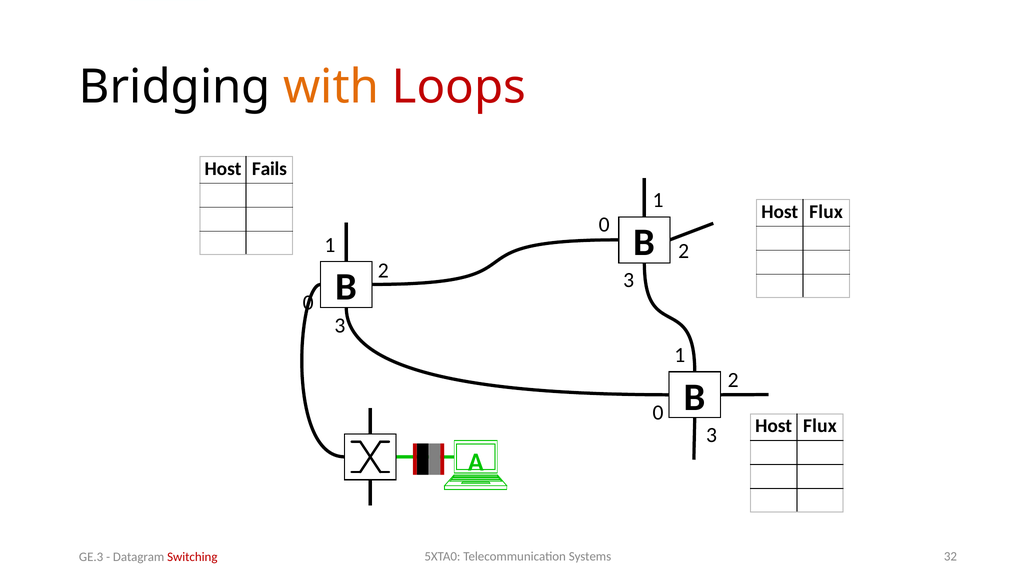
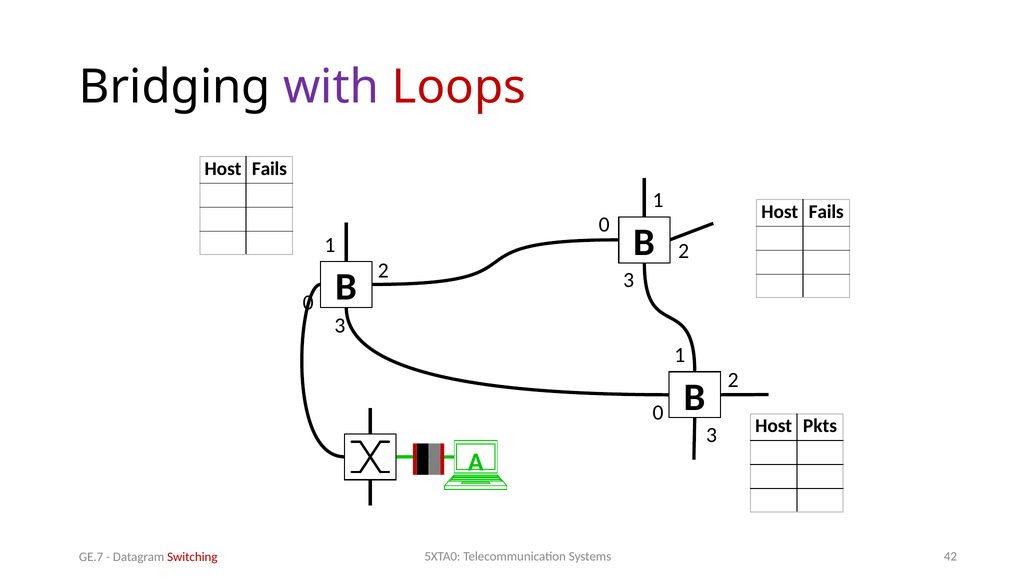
with colour: orange -> purple (331, 87)
Flux: Flux -> Fails (826, 212)
Flux: Flux -> Pkts (820, 426)
32: 32 -> 42 (950, 556)
GE.3: GE.3 -> GE.7 (91, 557)
